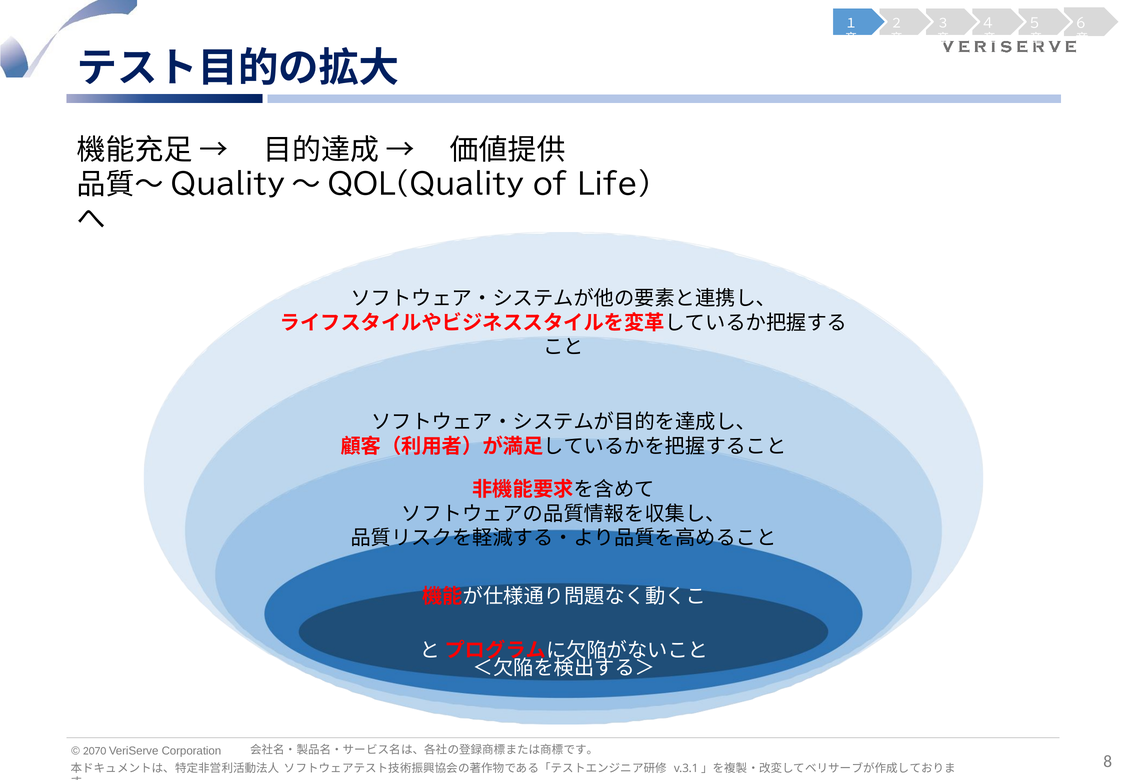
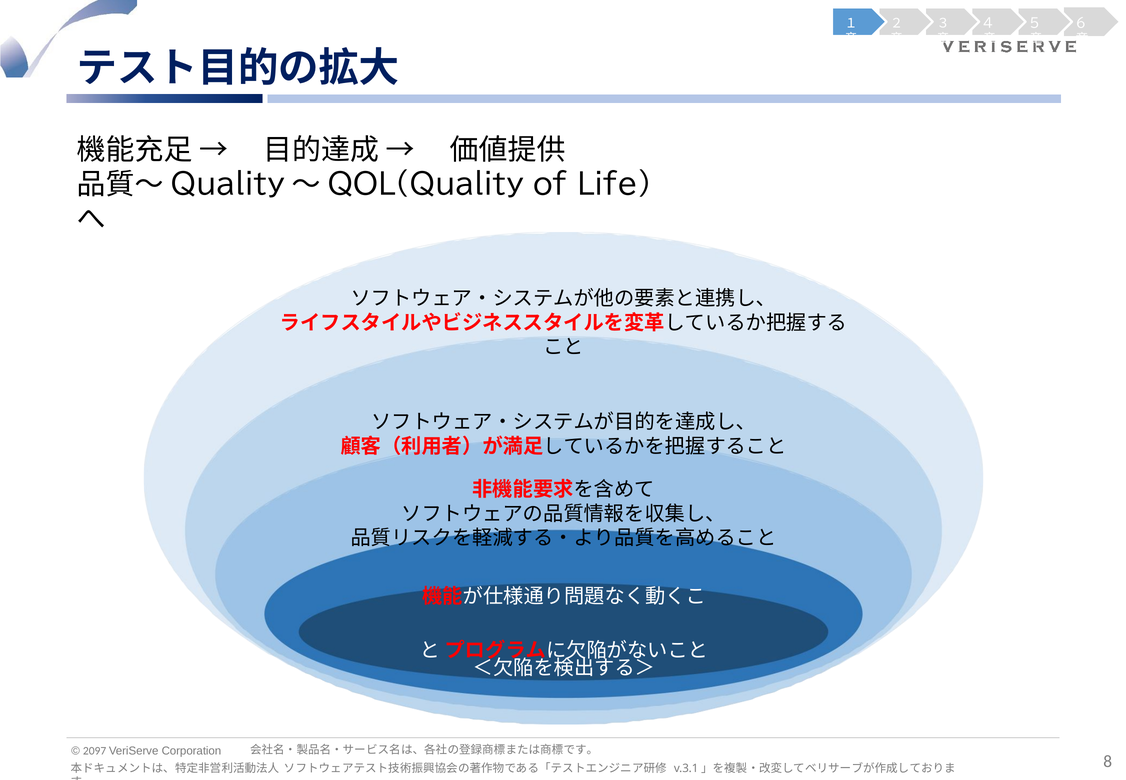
2070: 2070 -> 2097 (95, 750)
